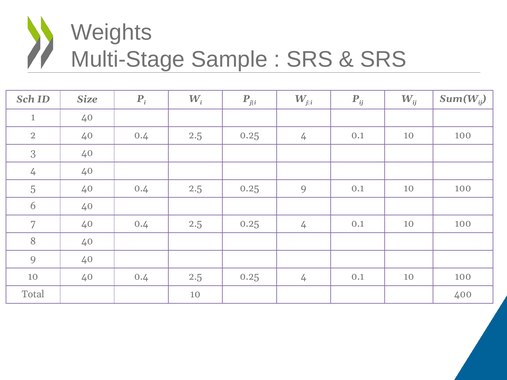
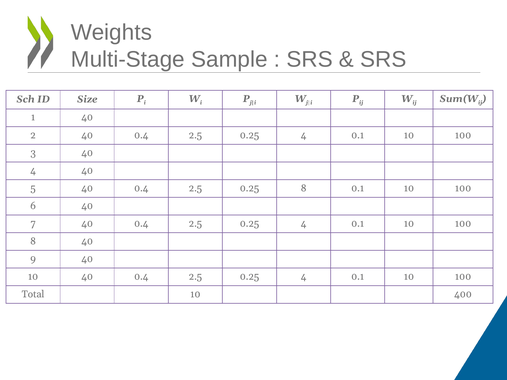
0.25 9: 9 -> 8 (304, 188)
